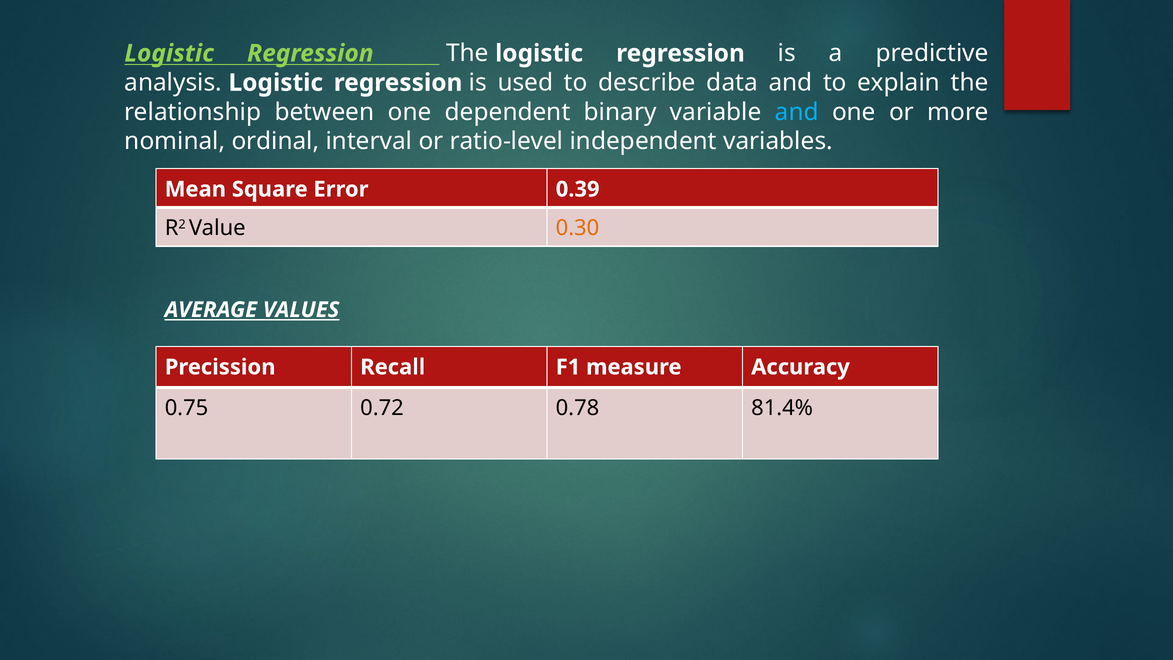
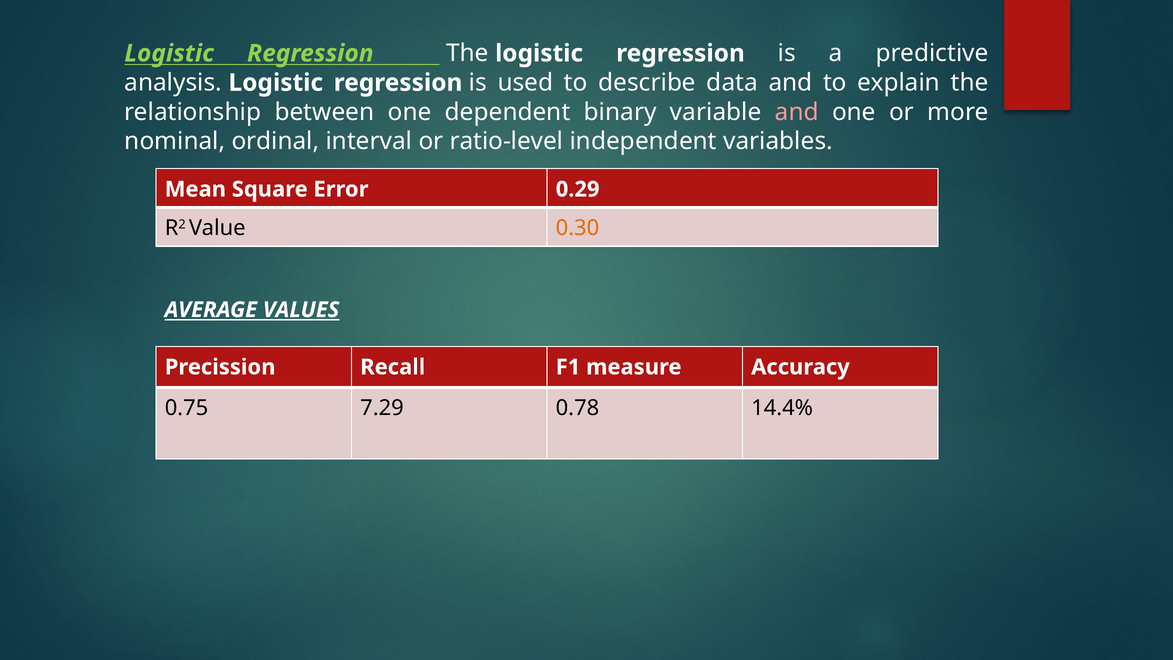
and colour: light blue -> pink (797, 112)
0.39: 0.39 -> 0.29 (578, 189)
0.72: 0.72 -> 7.29 (382, 408)
81.4%: 81.4% -> 14.4% (782, 408)
